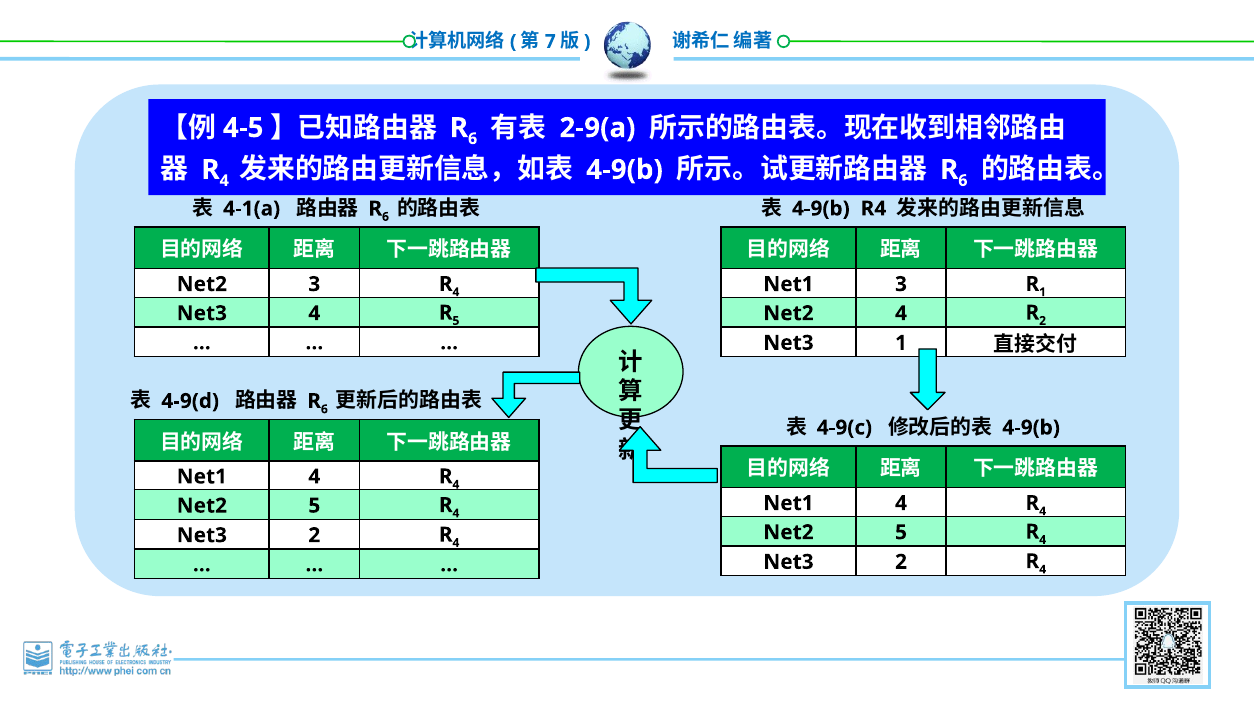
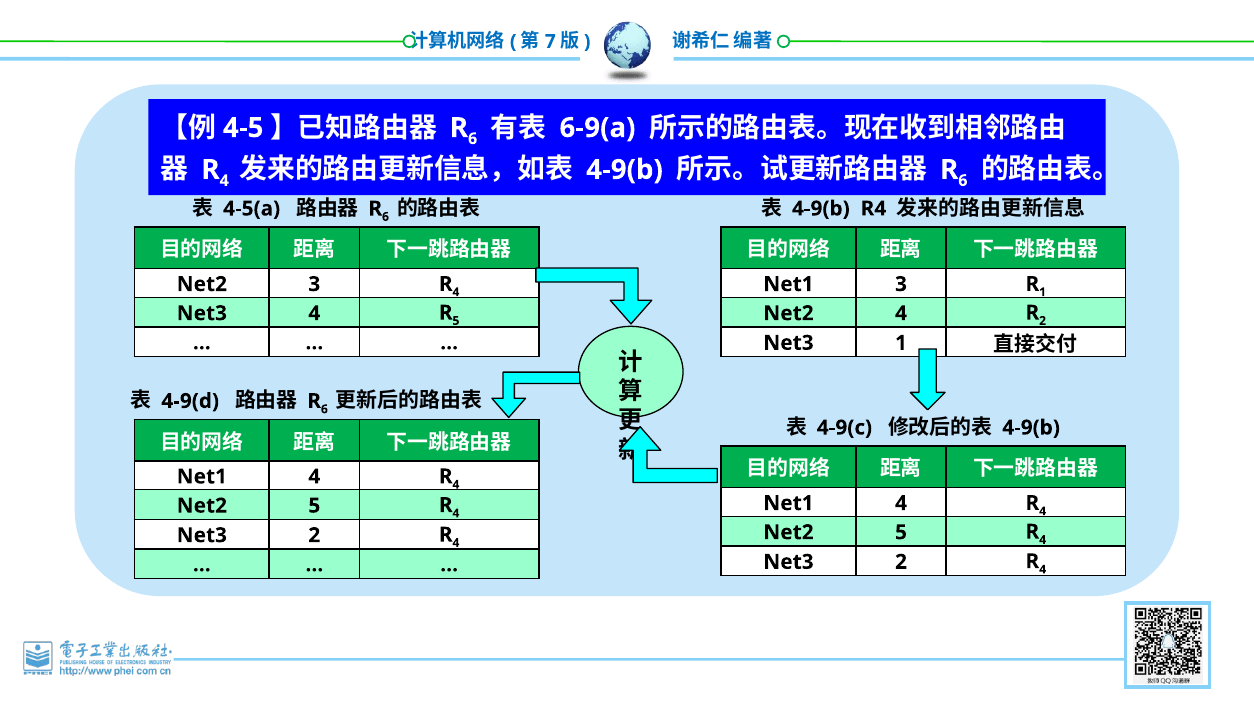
2-9(a: 2-9(a -> 6-9(a (597, 128)
4-1(a: 4-1(a -> 4-5(a (252, 208)
